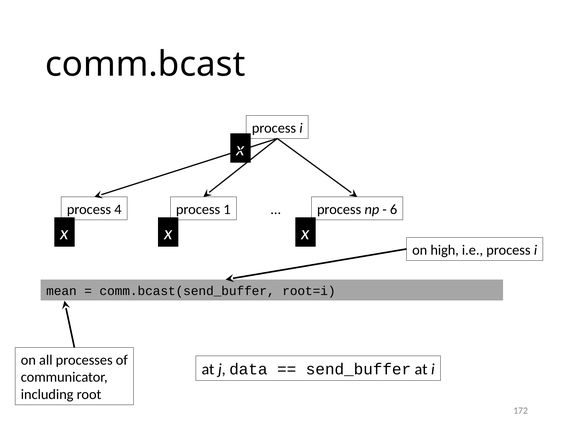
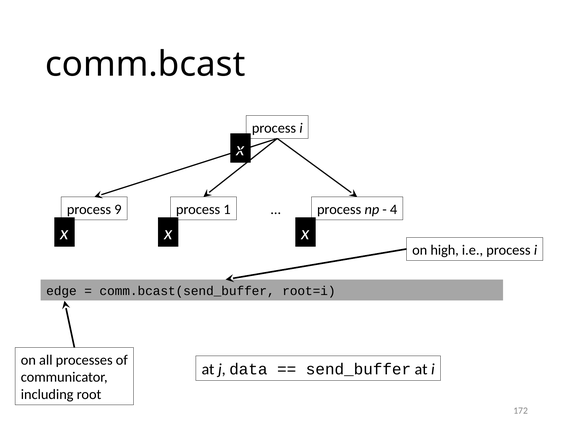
4: 4 -> 9 (118, 209)
6: 6 -> 4 (394, 209)
mean: mean -> edge (61, 291)
